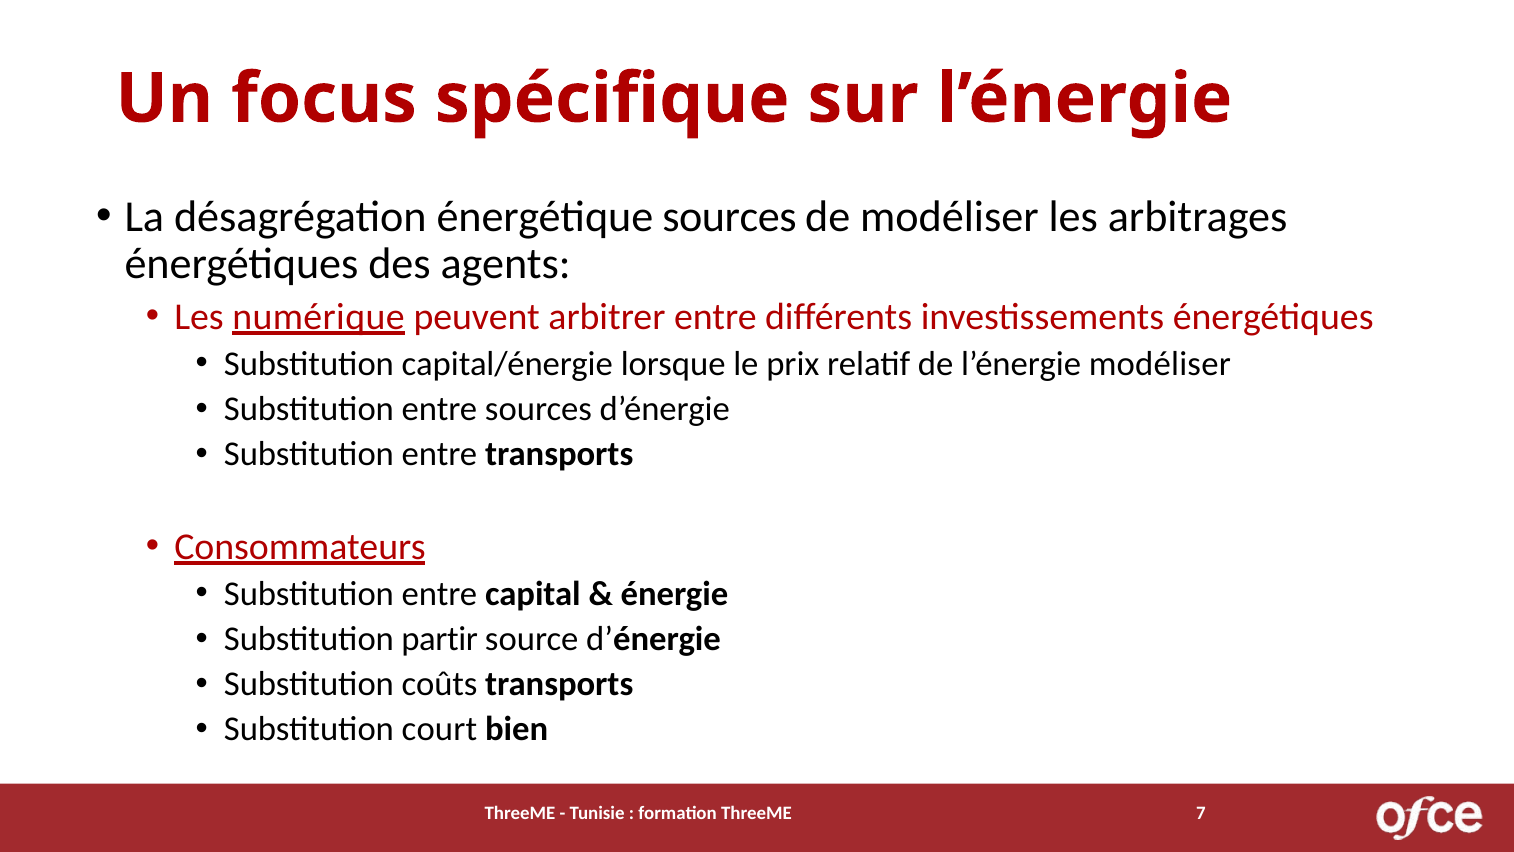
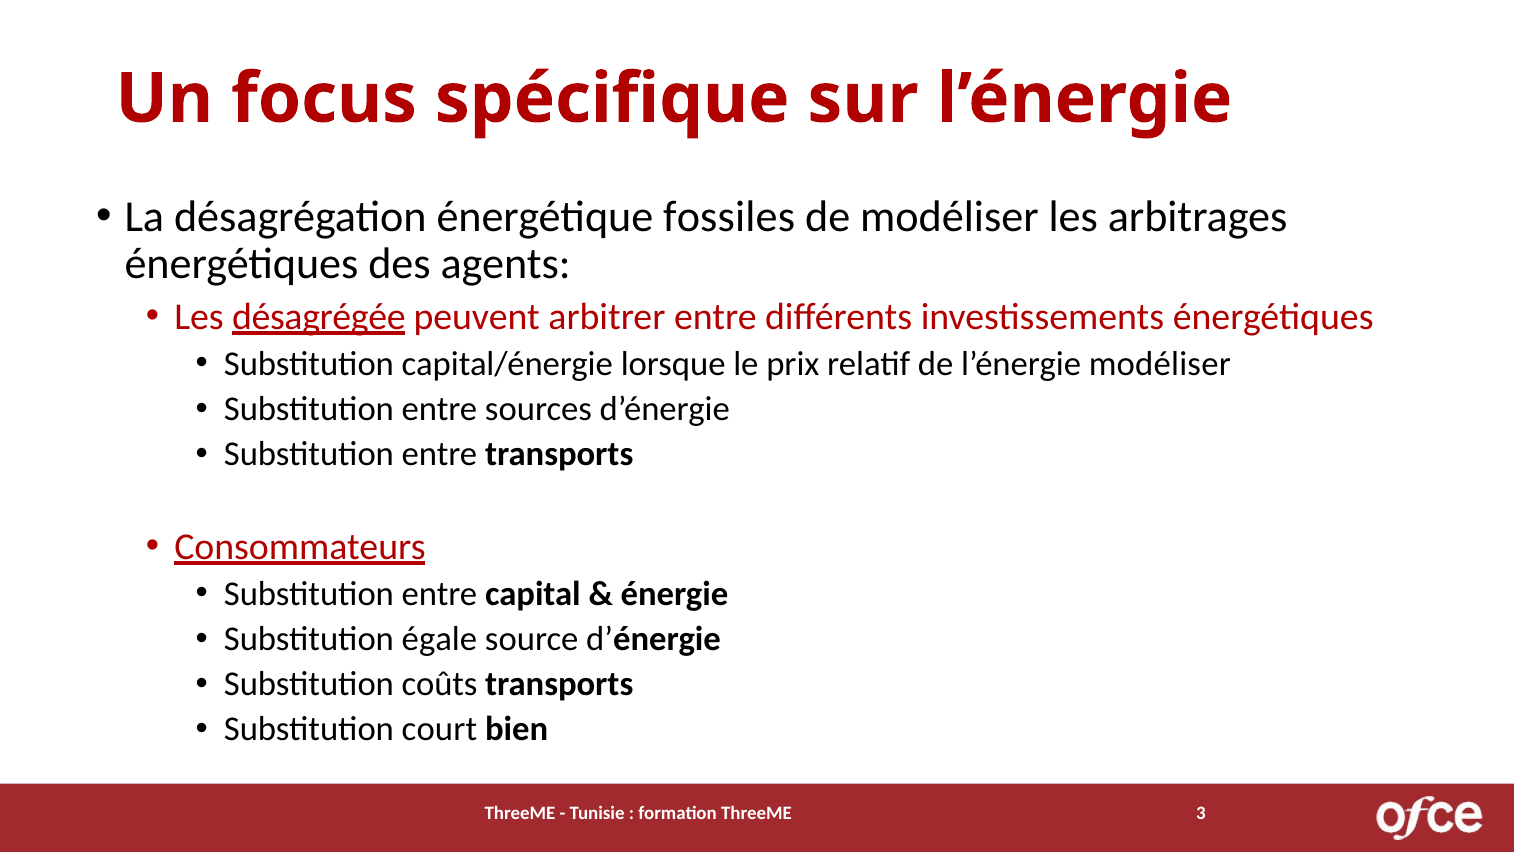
énergétique sources: sources -> fossiles (729, 217)
numérique: numérique -> désagrégée (319, 316)
partir: partir -> égale (439, 639)
7: 7 -> 3 (1201, 813)
